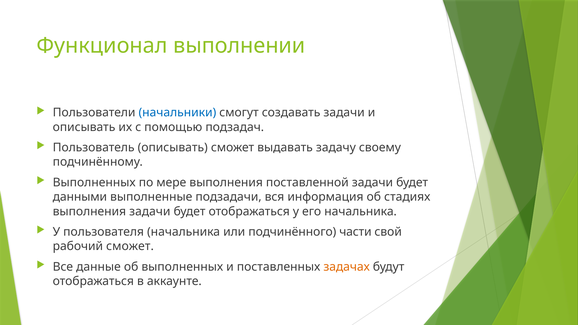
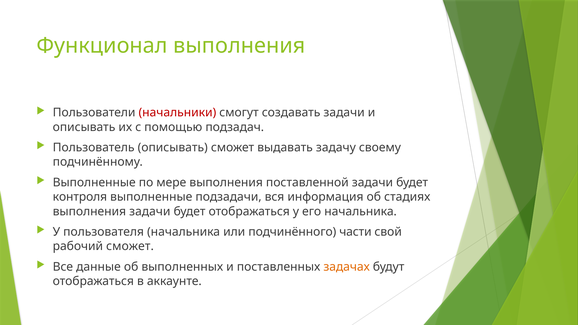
Функционал выполнении: выполнении -> выполнения (239, 46)
начальники colour: blue -> red (177, 113)
Выполненных: Выполненных -> Выполненные (94, 183)
данными: данными -> контроля (80, 197)
